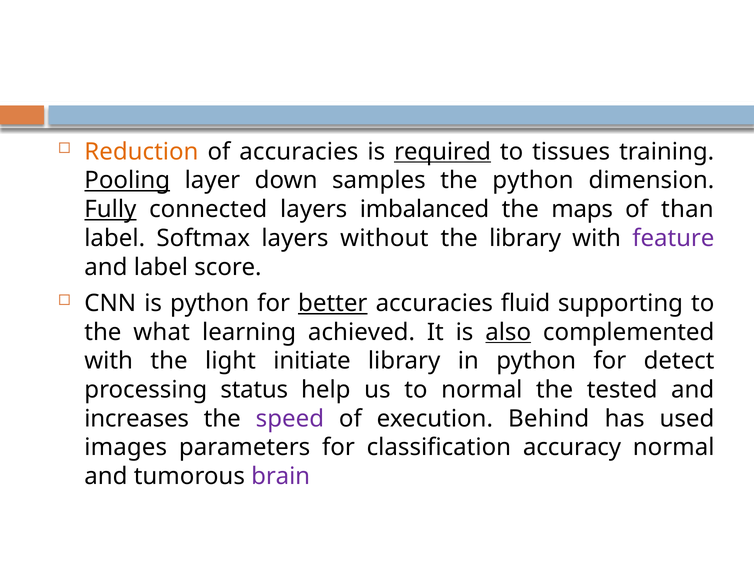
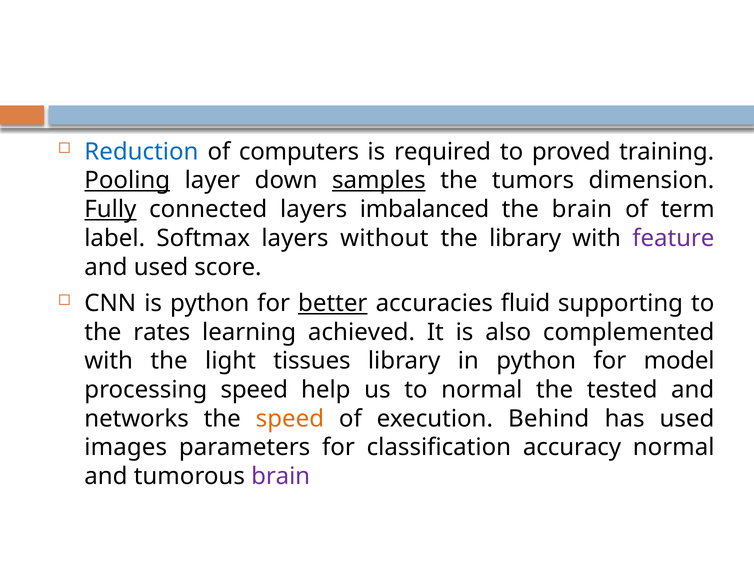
Reduction colour: orange -> blue (141, 152)
of accuracies: accuracies -> computers (299, 152)
required underline: present -> none (443, 152)
tissues: tissues -> proved (571, 152)
samples underline: none -> present (379, 181)
the python: python -> tumors (533, 181)
the maps: maps -> brain (582, 210)
than: than -> term (688, 210)
and label: label -> used (161, 267)
what: what -> rates (162, 332)
also underline: present -> none (508, 332)
initiate: initiate -> tissues (312, 361)
detect: detect -> model (679, 361)
processing status: status -> speed (254, 390)
increases: increases -> networks (137, 419)
speed colour: purple -> orange (290, 419)
